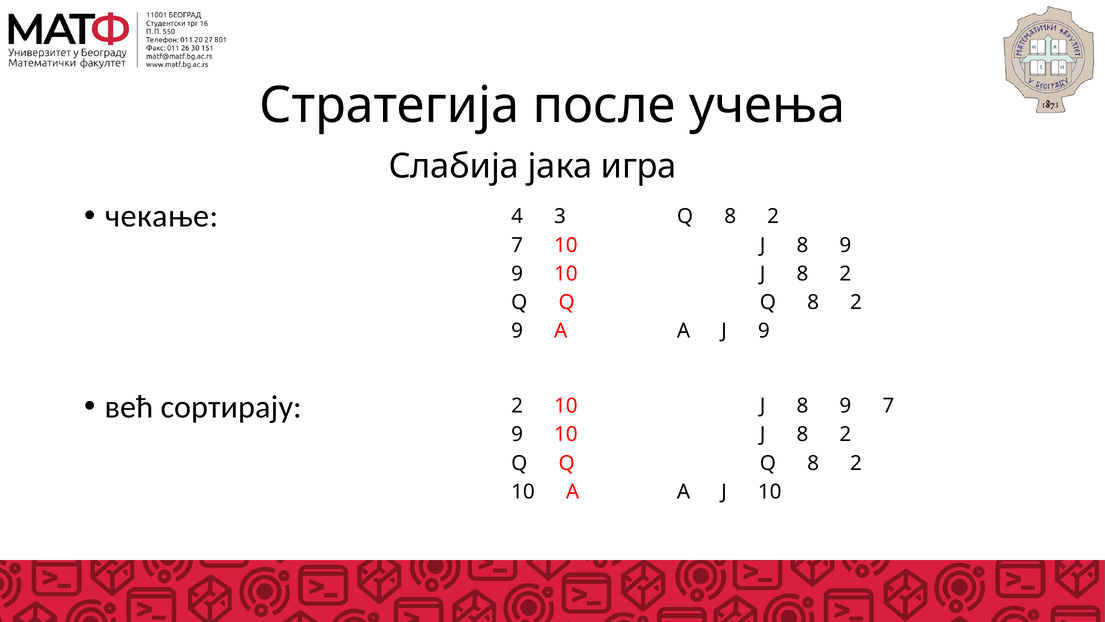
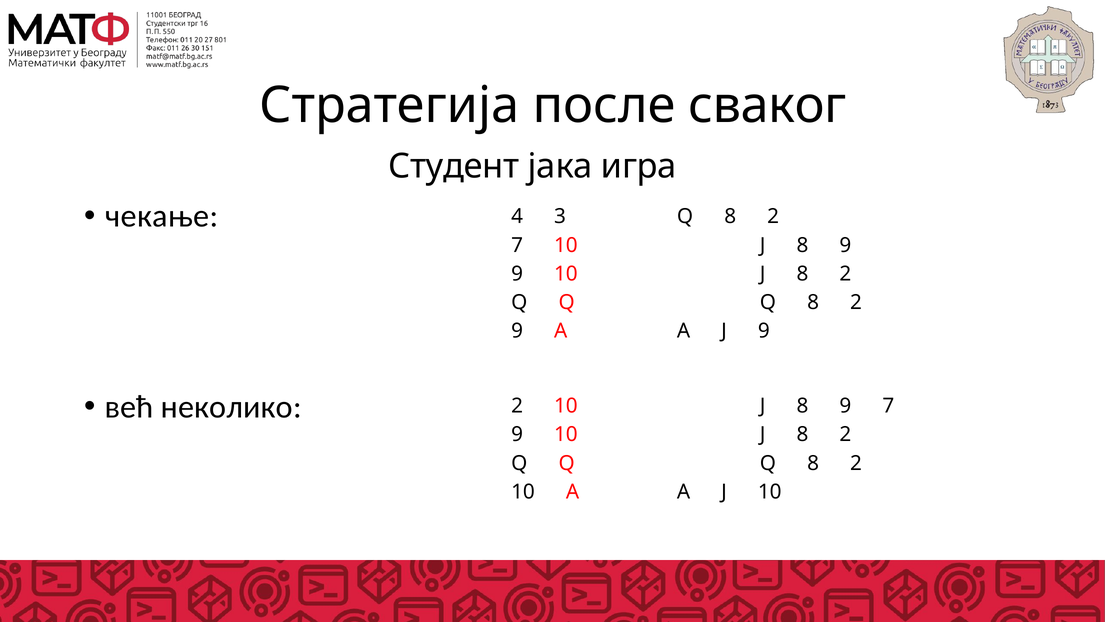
учења: учења -> сваког (767, 105)
Слабија: Слабија -> Студент (454, 166)
сортирају: сортирају -> неколико (231, 407)
